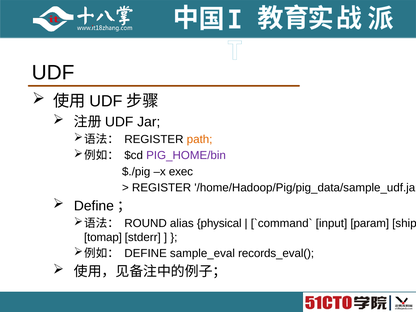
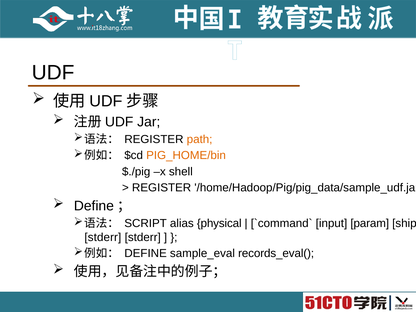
PIG_HOME/bin colour: purple -> orange (186, 155)
exec: exec -> shell (181, 172)
ROUND: ROUND -> SCRIPT (146, 223)
tomap: tomap -> stderr (103, 237)
